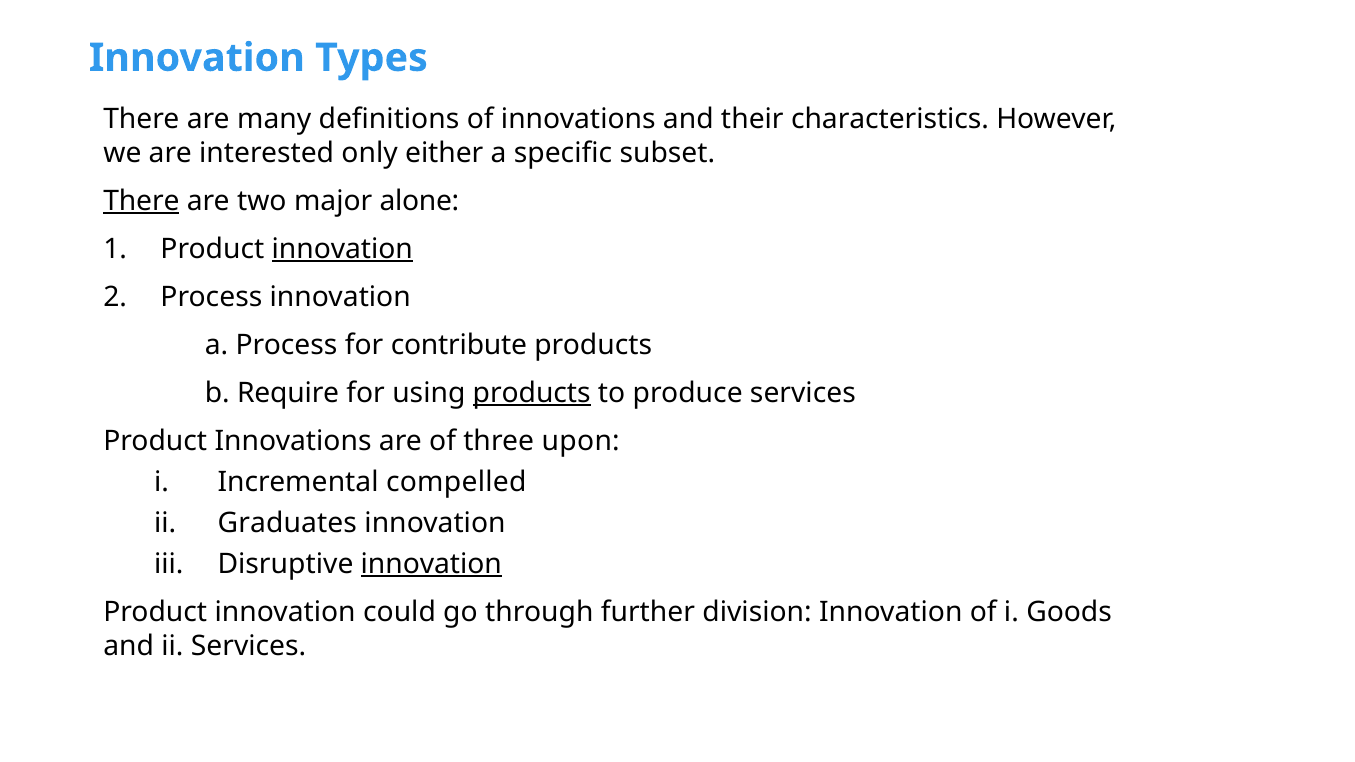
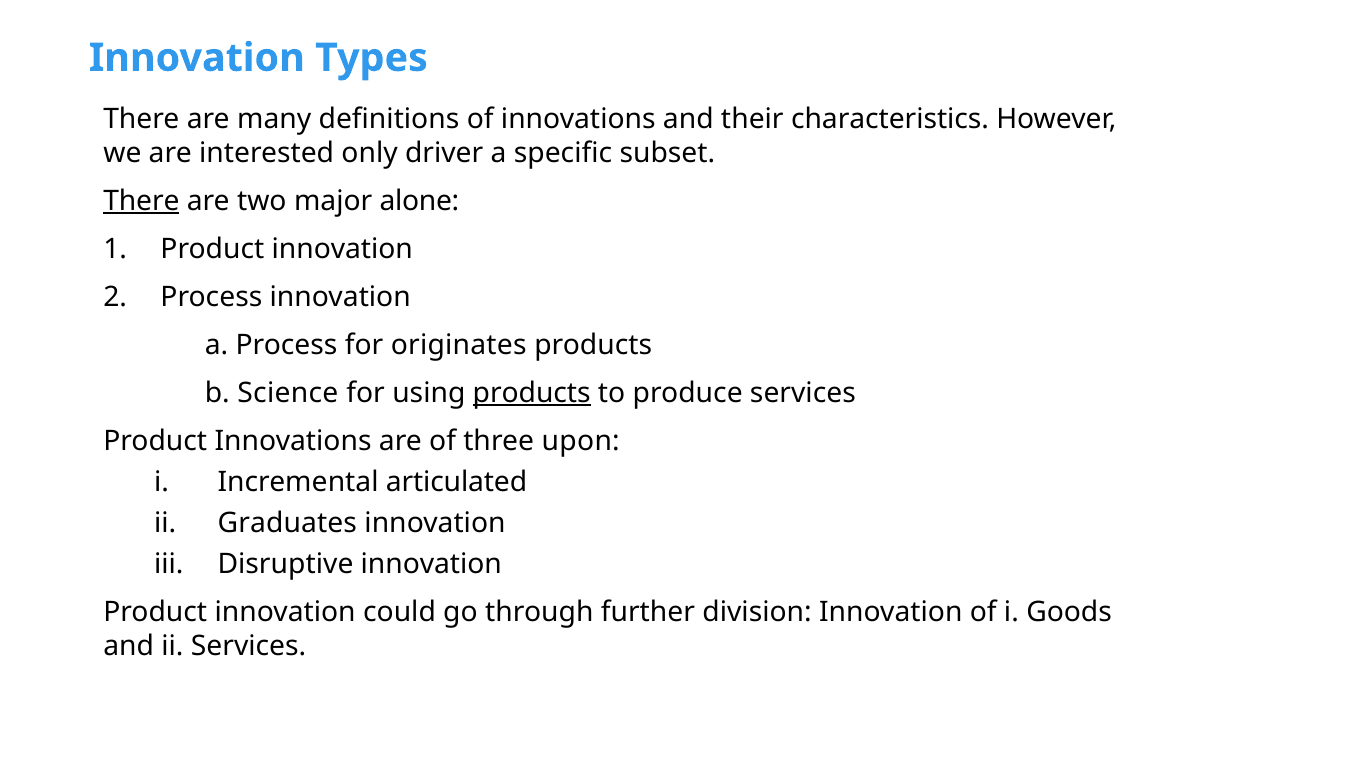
either: either -> driver (444, 153)
innovation underline: present -> none (342, 249)
contribute: contribute -> originates (459, 345)
Require: Require -> Science (288, 393)
compelled: compelled -> articulated (456, 482)
innovation underline: present -> none (431, 564)
